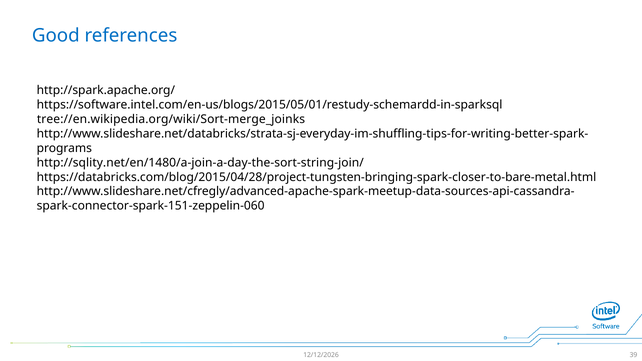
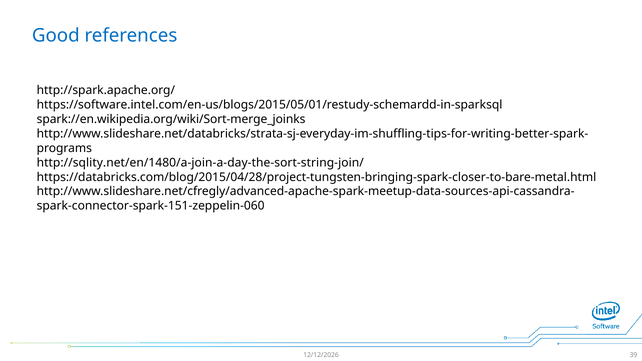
tree://en.wikipedia.org/wiki/Sort-merge_joinks: tree://en.wikipedia.org/wiki/Sort-merge_joinks -> spark://en.wikipedia.org/wiki/Sort-merge_joinks (171, 119)
